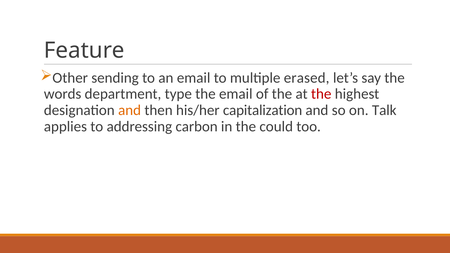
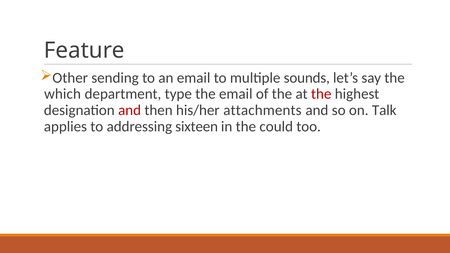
erased: erased -> sounds (307, 78)
words: words -> which (62, 94)
and colour: orange -> red (130, 110)
capitalization: capitalization -> attachments (262, 110)
carbon: carbon -> sixteen (197, 126)
